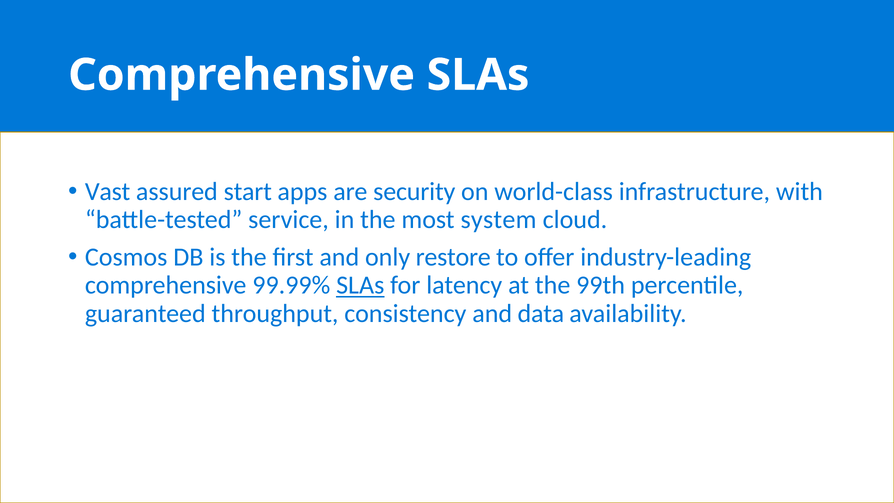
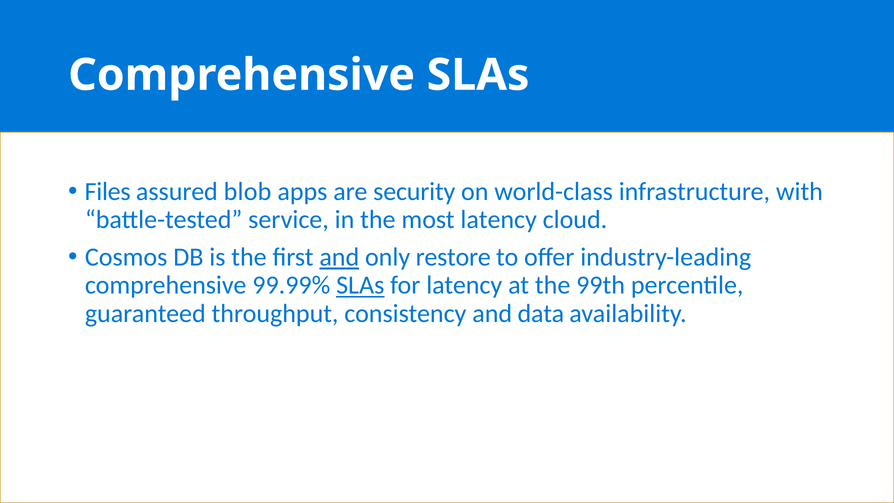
Vast: Vast -> Files (108, 192)
start: start -> blob (248, 192)
most system: system -> latency (499, 220)
and underline: none -> present (339, 257)
